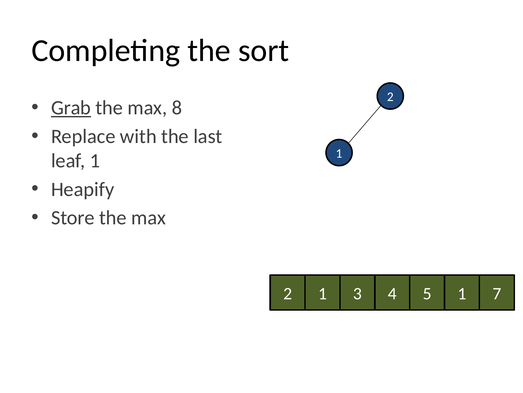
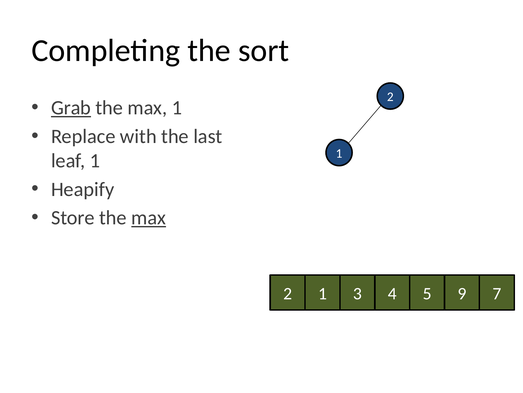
8: 8 -> 1 (177, 108)
max underline: none -> present (149, 217)
5 1: 1 -> 9 (462, 293)
